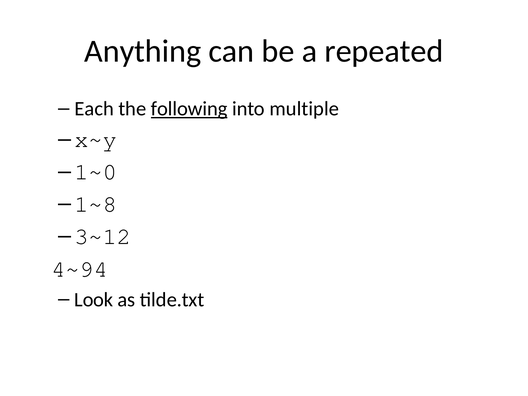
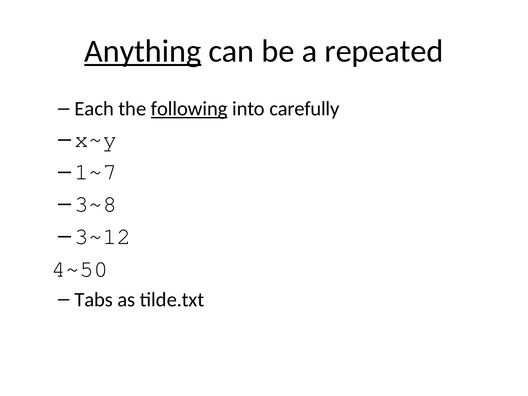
Anything underline: none -> present (143, 51)
multiple: multiple -> carefully (304, 109)
1~0: 1~0 -> 1~7 (96, 172)
1~8: 1~8 -> 3~8 (96, 204)
4~94: 4~94 -> 4~50 (80, 269)
Look: Look -> Tabs (94, 300)
